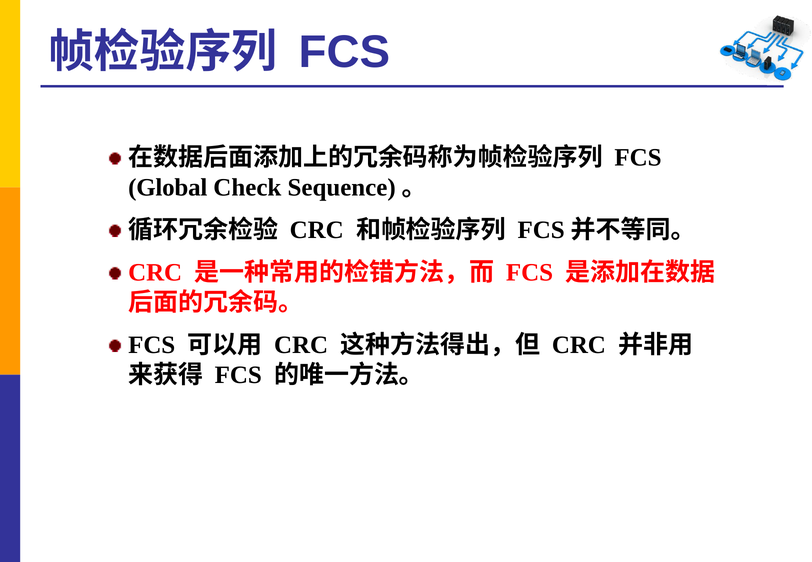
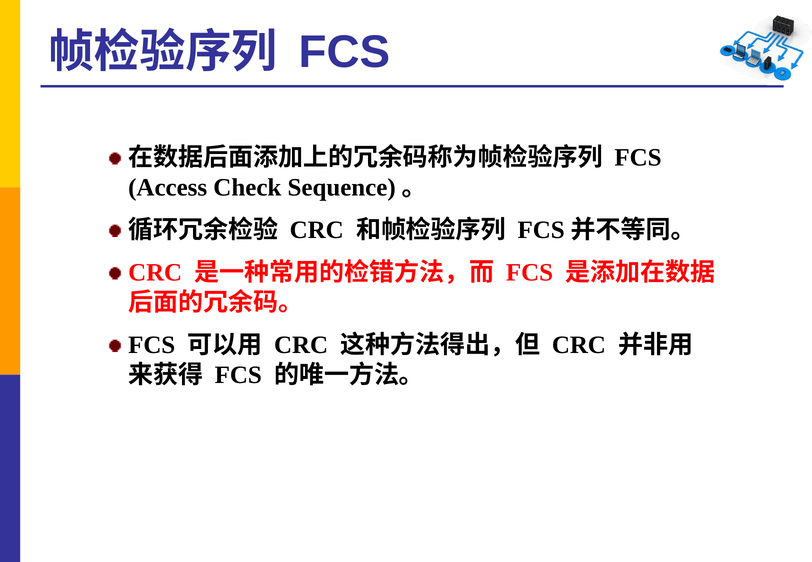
Global: Global -> Access (168, 188)
